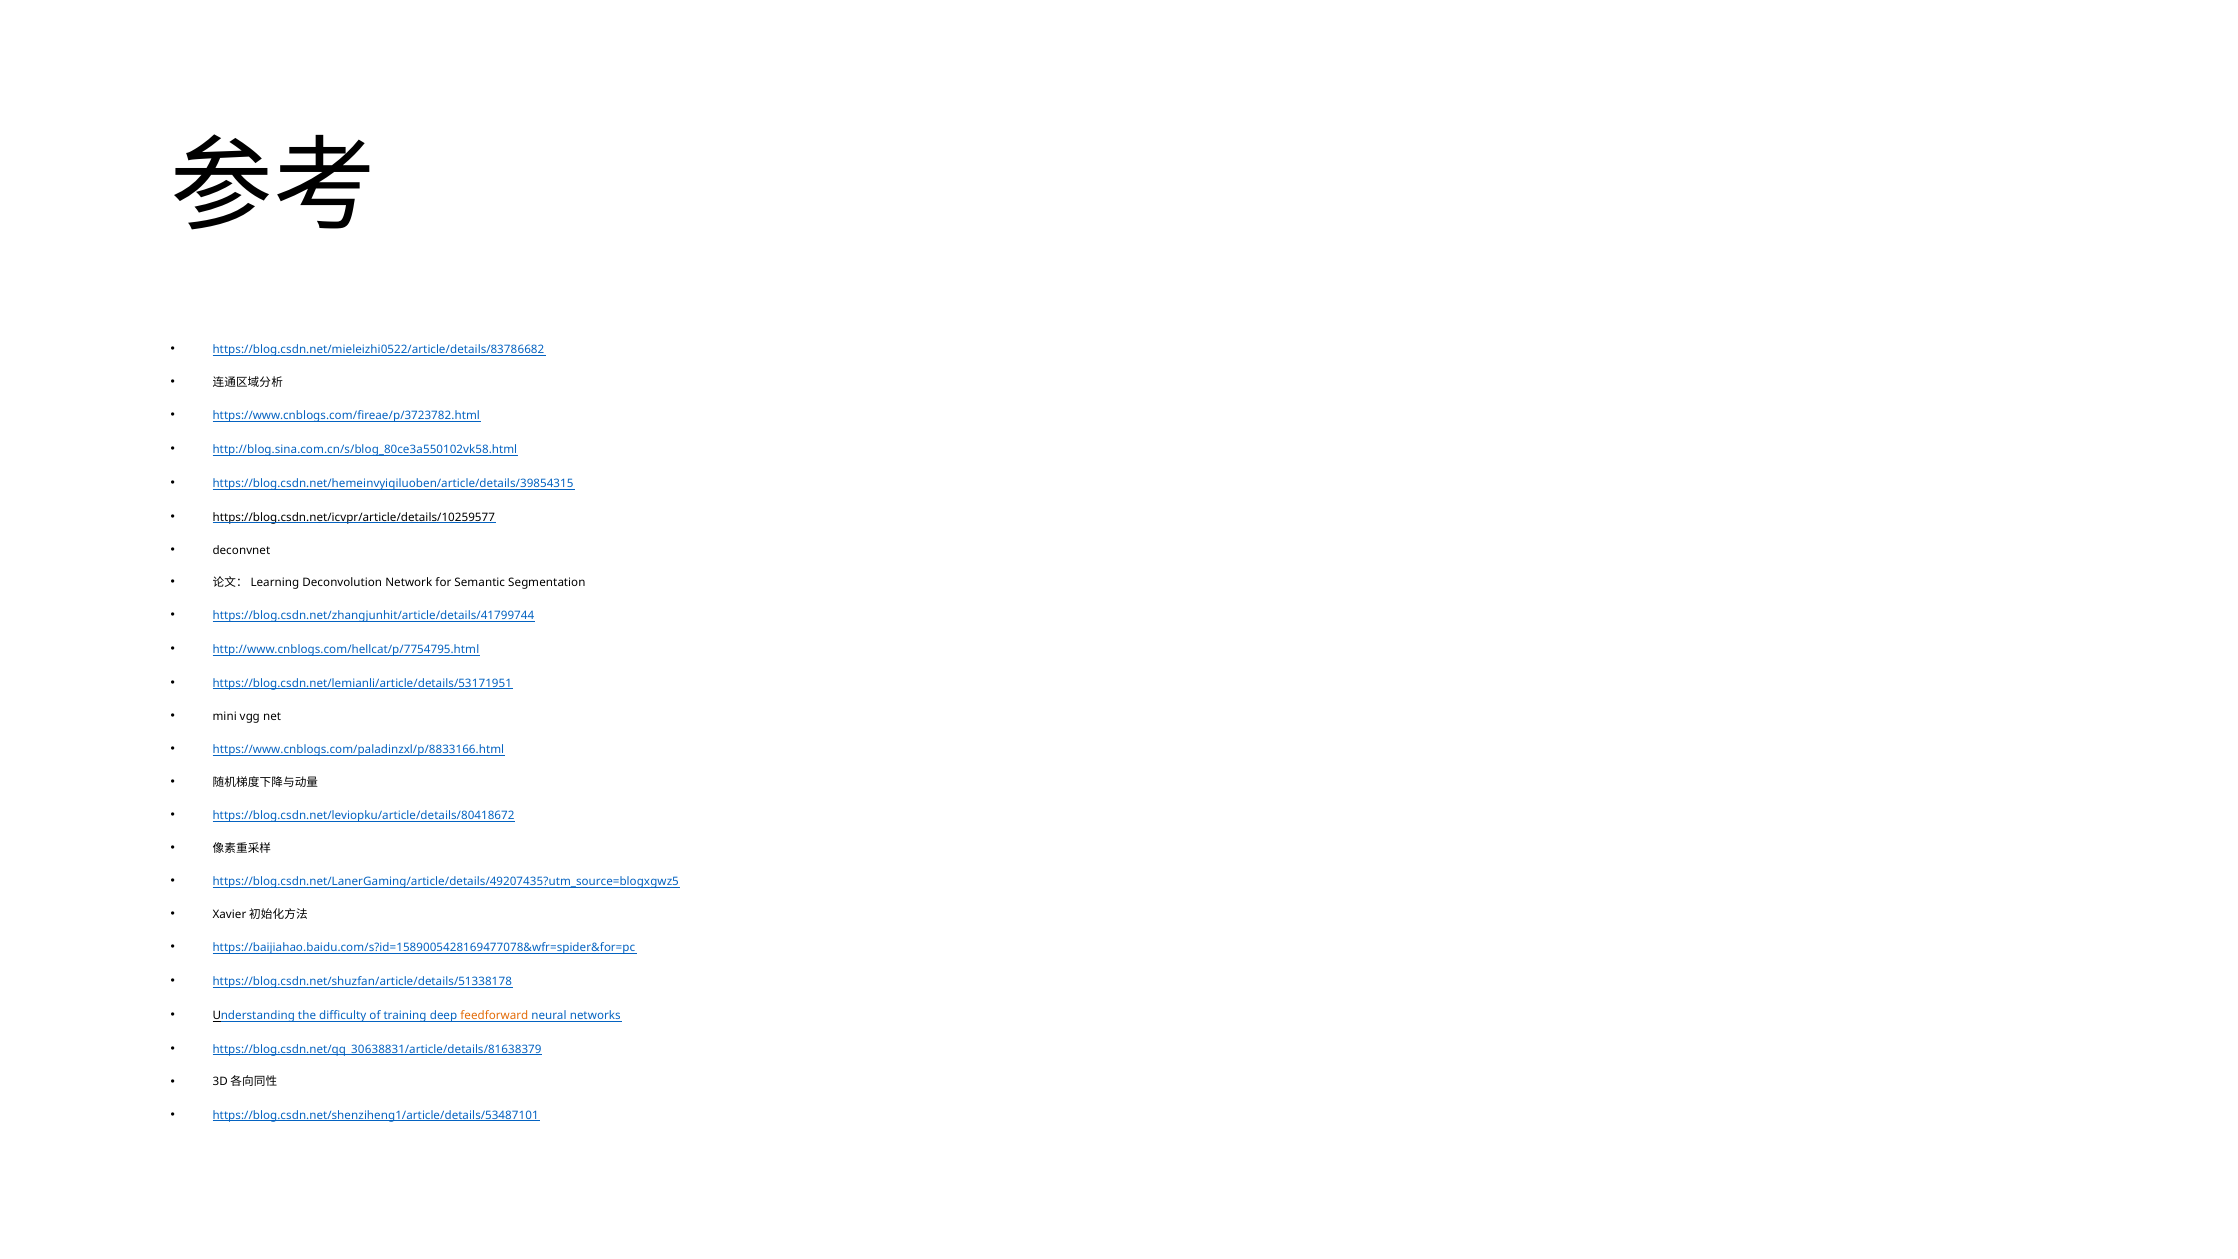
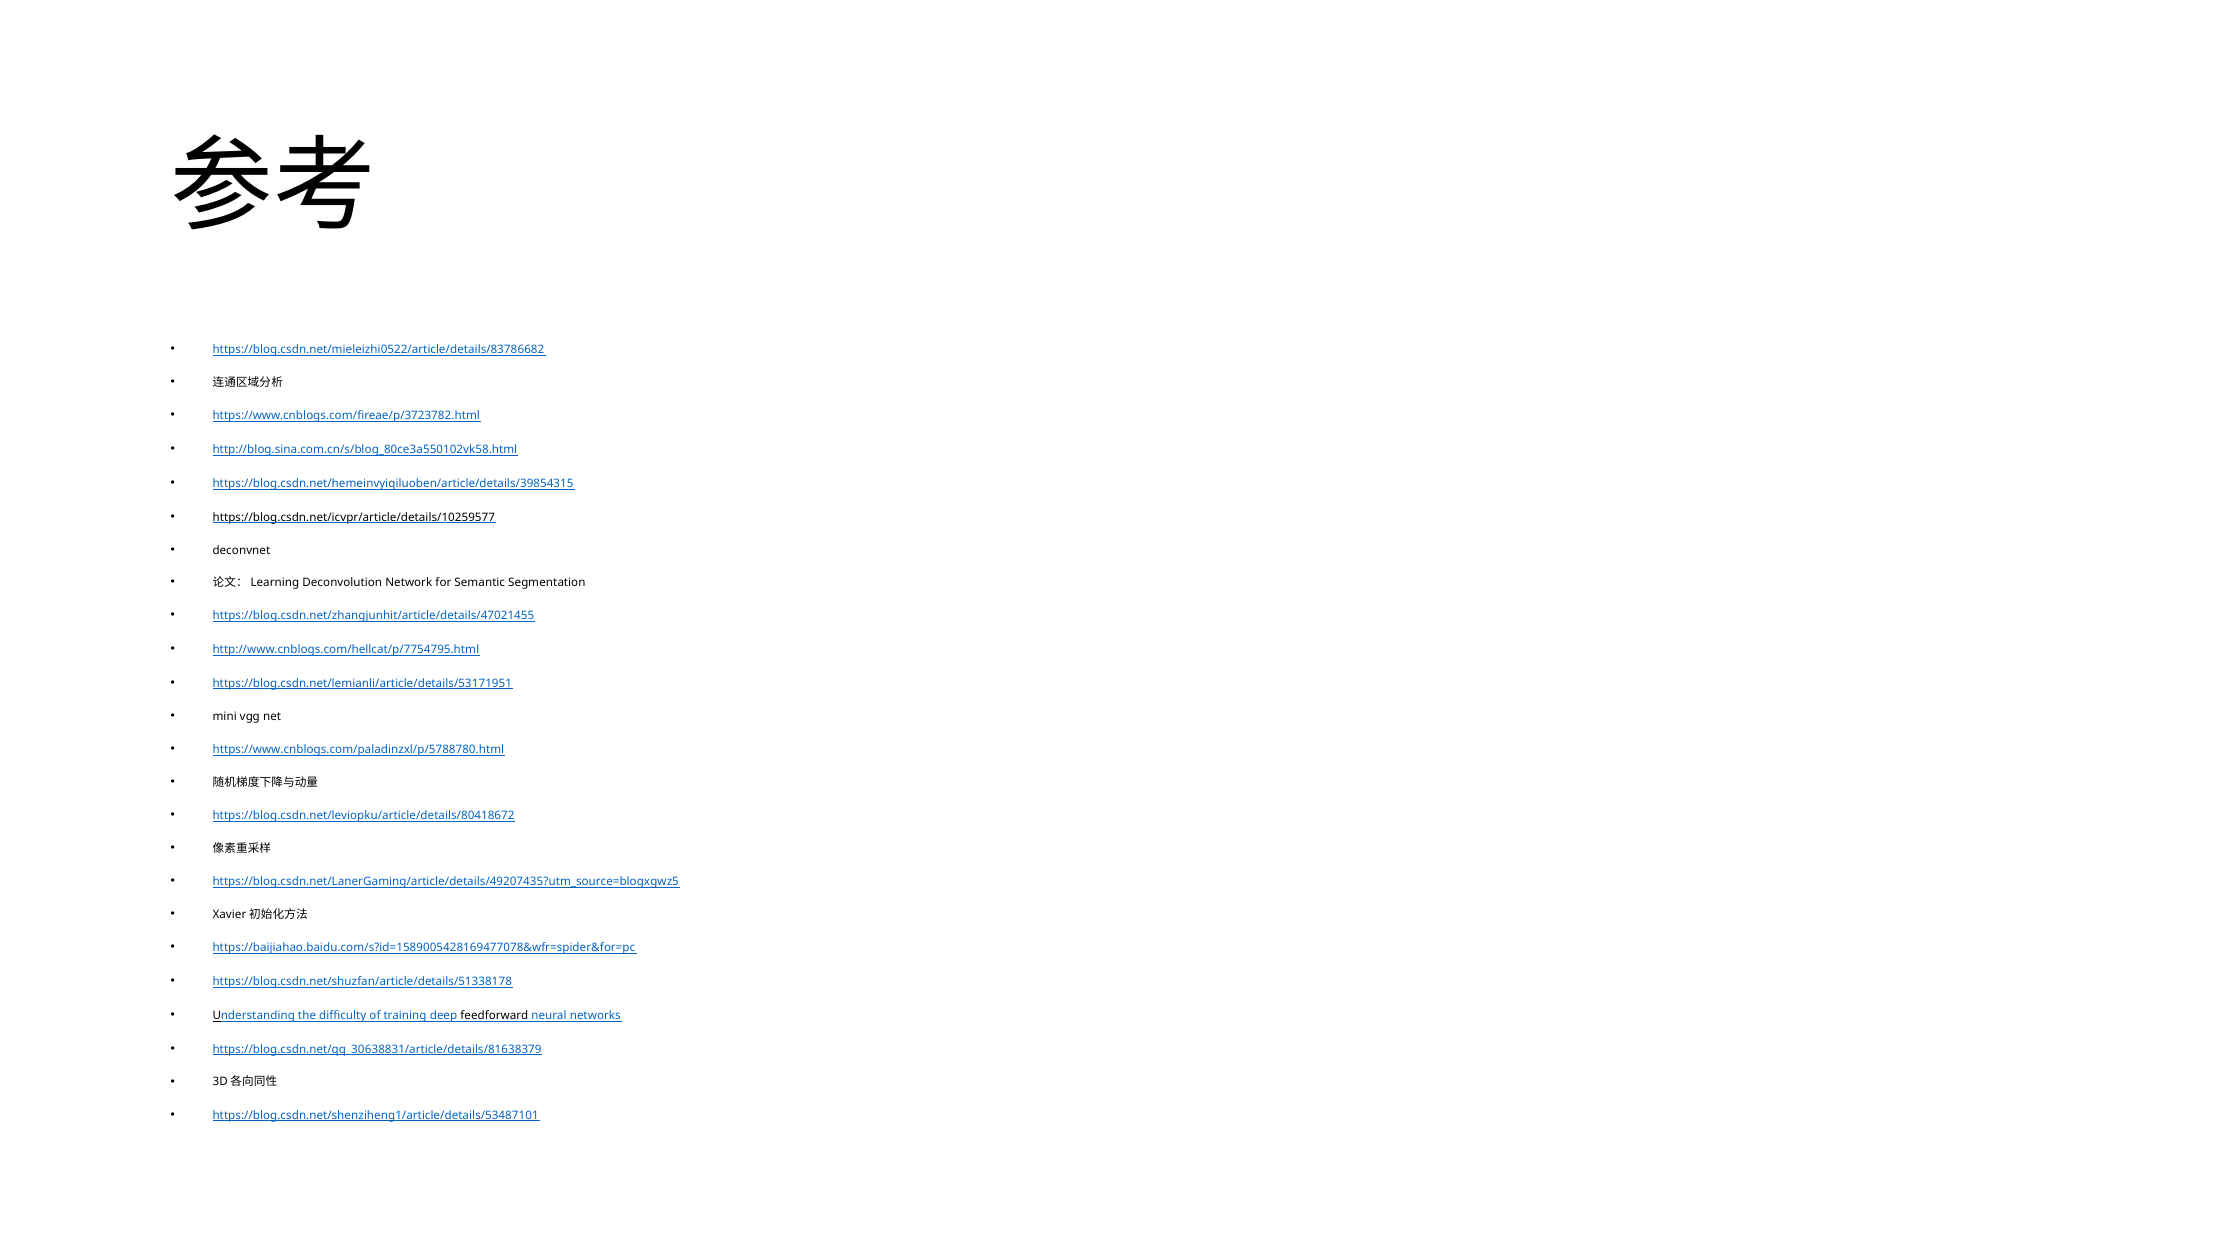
https://blog.csdn.net/zhangjunhit/article/details/41799744: https://blog.csdn.net/zhangjunhit/article/details/41799744 -> https://blog.csdn.net/zhangjunhit/article/details/47021455 (373, 616)
https://www.cnblogs.com/paladinzxl/p/8833166.html: https://www.cnblogs.com/paladinzxl/p/8833166.html -> https://www.cnblogs.com/paladinzxl/p/5788780.html (358, 750)
feedforward colour: orange -> black (494, 1016)
